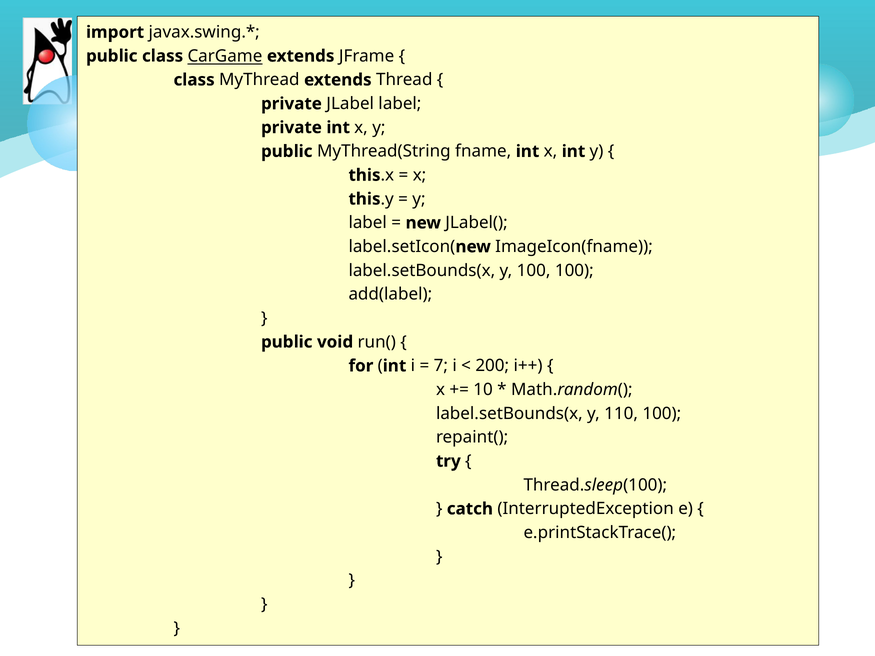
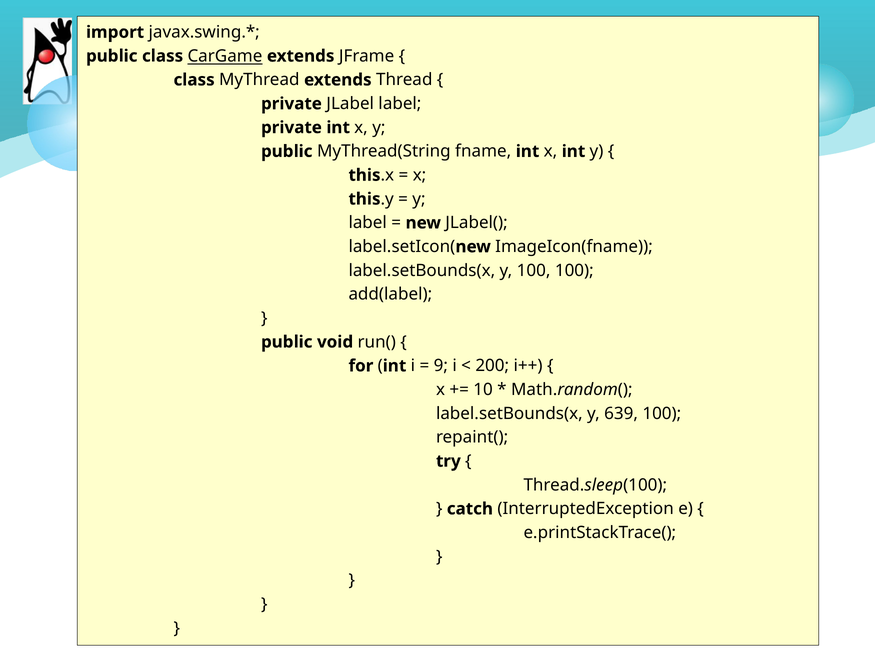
7: 7 -> 9 (441, 366)
110: 110 -> 639 (621, 414)
